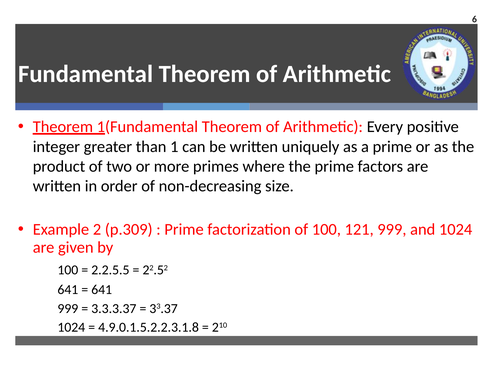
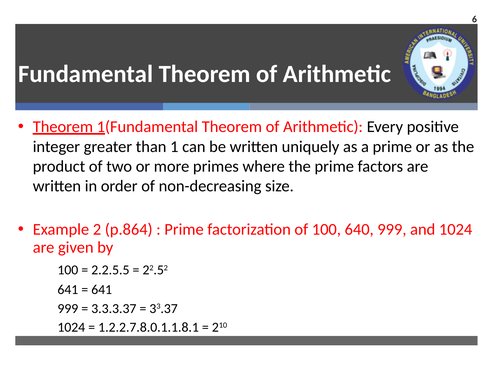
p.309: p.309 -> p.864 (129, 229)
121: 121 -> 640 (359, 229)
4.9.0.1.5.2.2.3.1.8: 4.9.0.1.5.2.2.3.1.8 -> 1.2.2.7.8.0.1.1.8.1 (149, 327)
